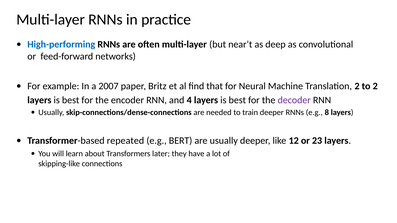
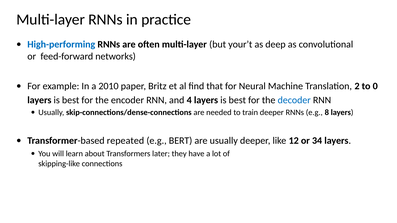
near’t: near’t -> your’t (240, 45)
2007: 2007 -> 2010 (108, 86)
to 2: 2 -> 0 (375, 86)
decoder colour: purple -> blue (294, 100)
23: 23 -> 34 (317, 141)
